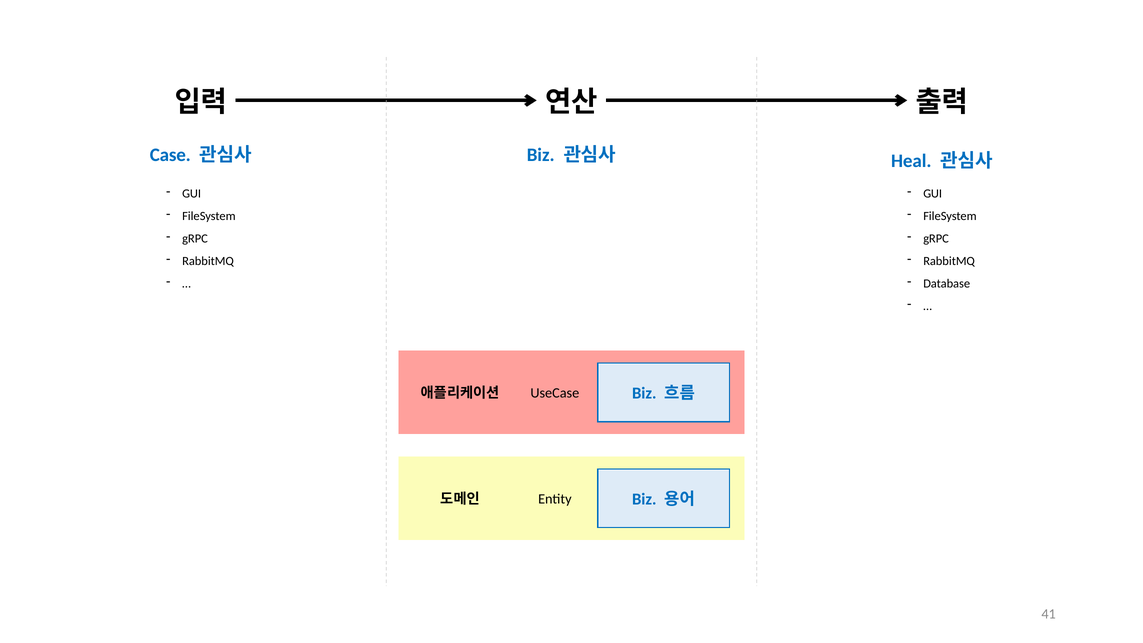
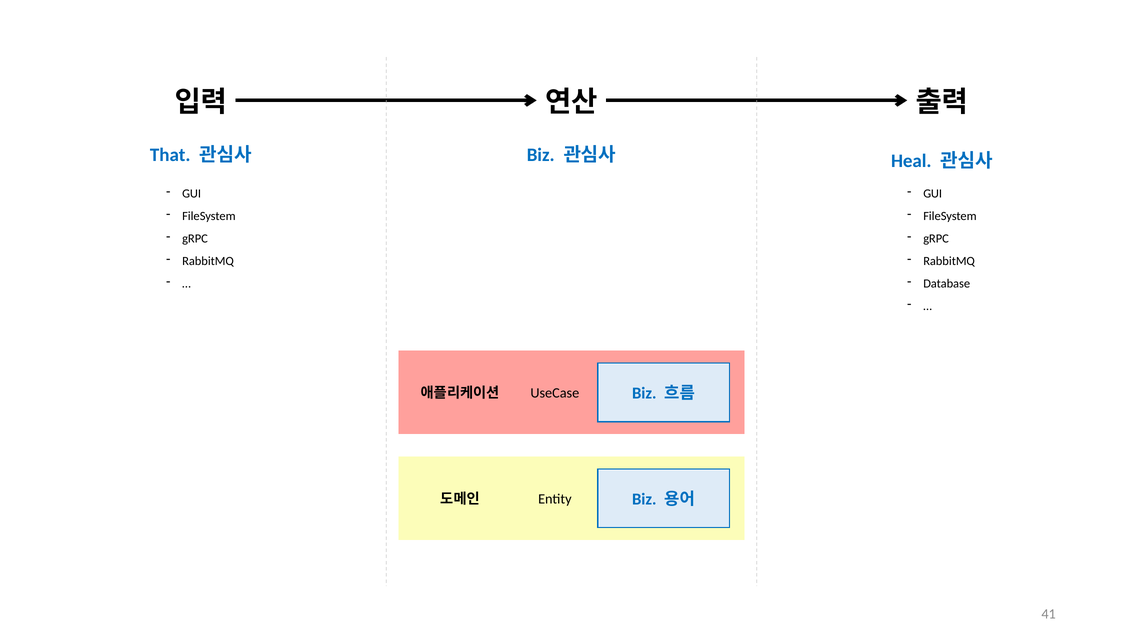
Case: Case -> That (170, 155)
